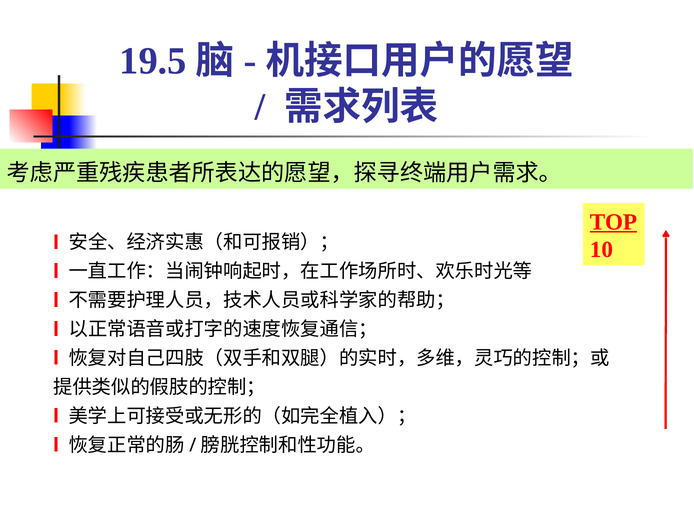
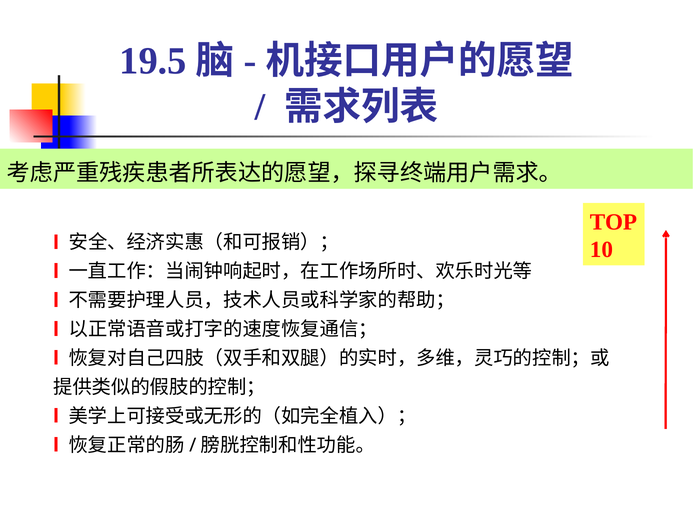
TOP underline: present -> none (613, 222)
